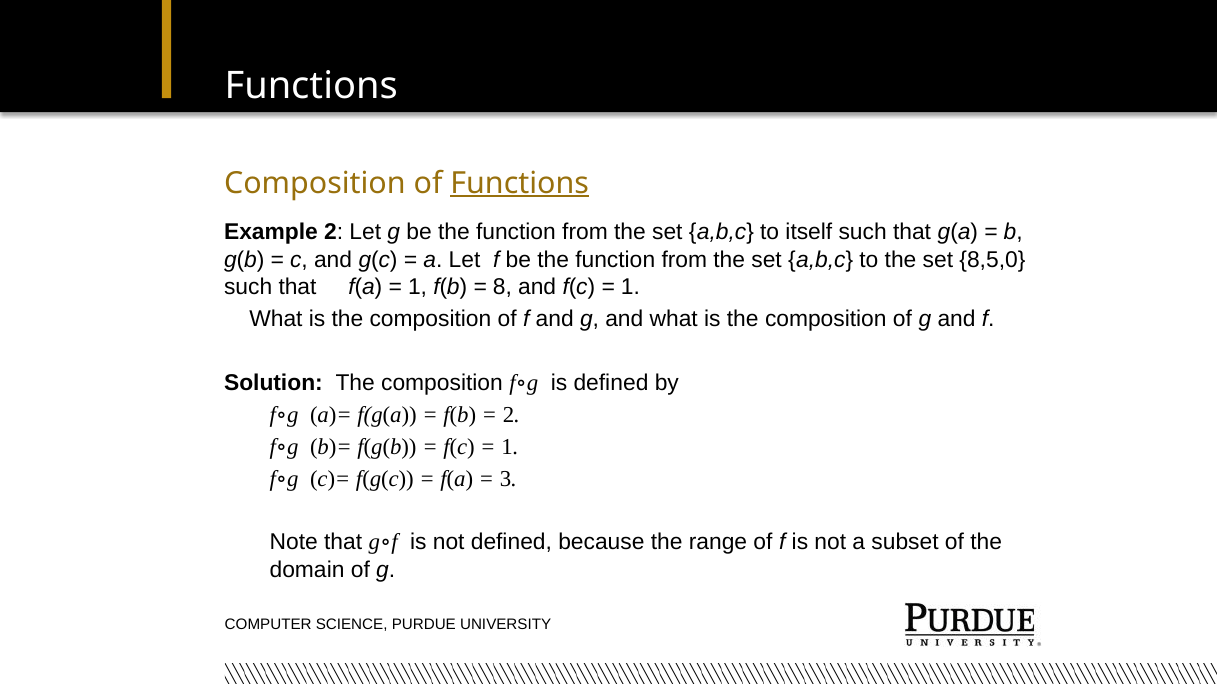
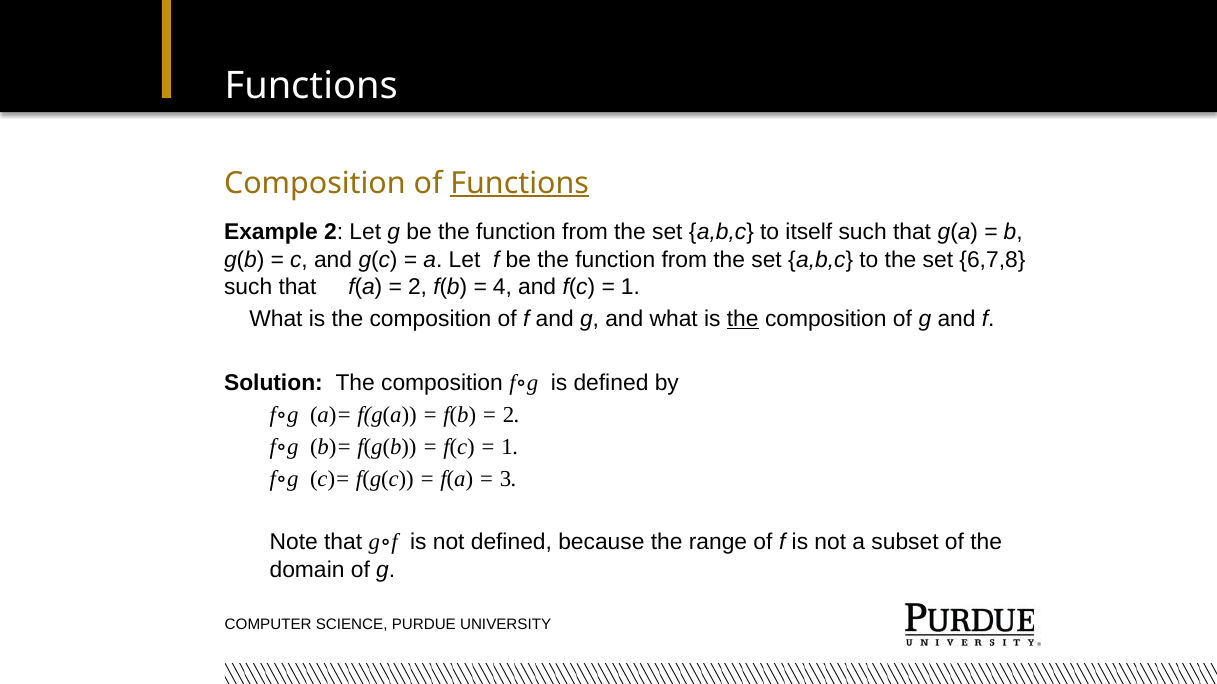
8,5,0: 8,5,0 -> 6,7,8 (992, 260)
1: 1 -> 2 (417, 287)
8: 8 -> 4 (502, 287)
the underline: none -> present (743, 319)
